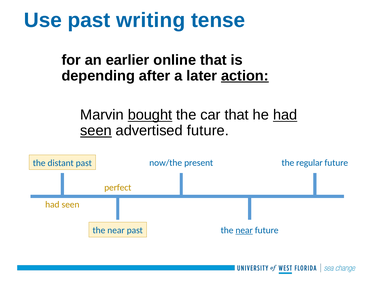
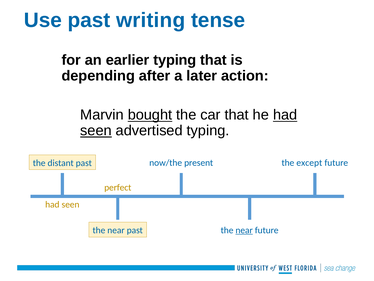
earlier online: online -> typing (175, 60)
action underline: present -> none (245, 76)
advertised future: future -> typing (208, 130)
regular: regular -> except (309, 163)
